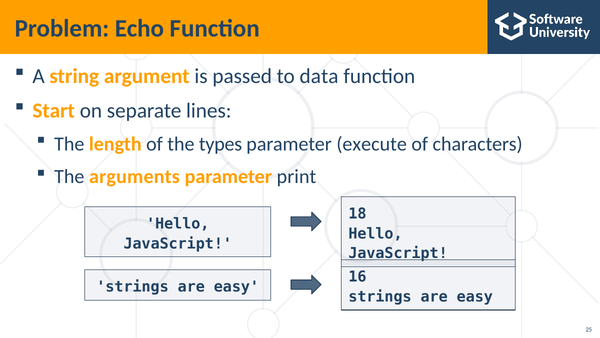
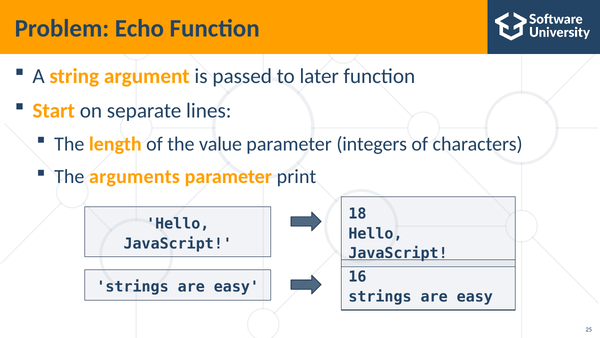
data: data -> later (319, 76)
types: types -> value (221, 144)
execute: execute -> integers (372, 144)
